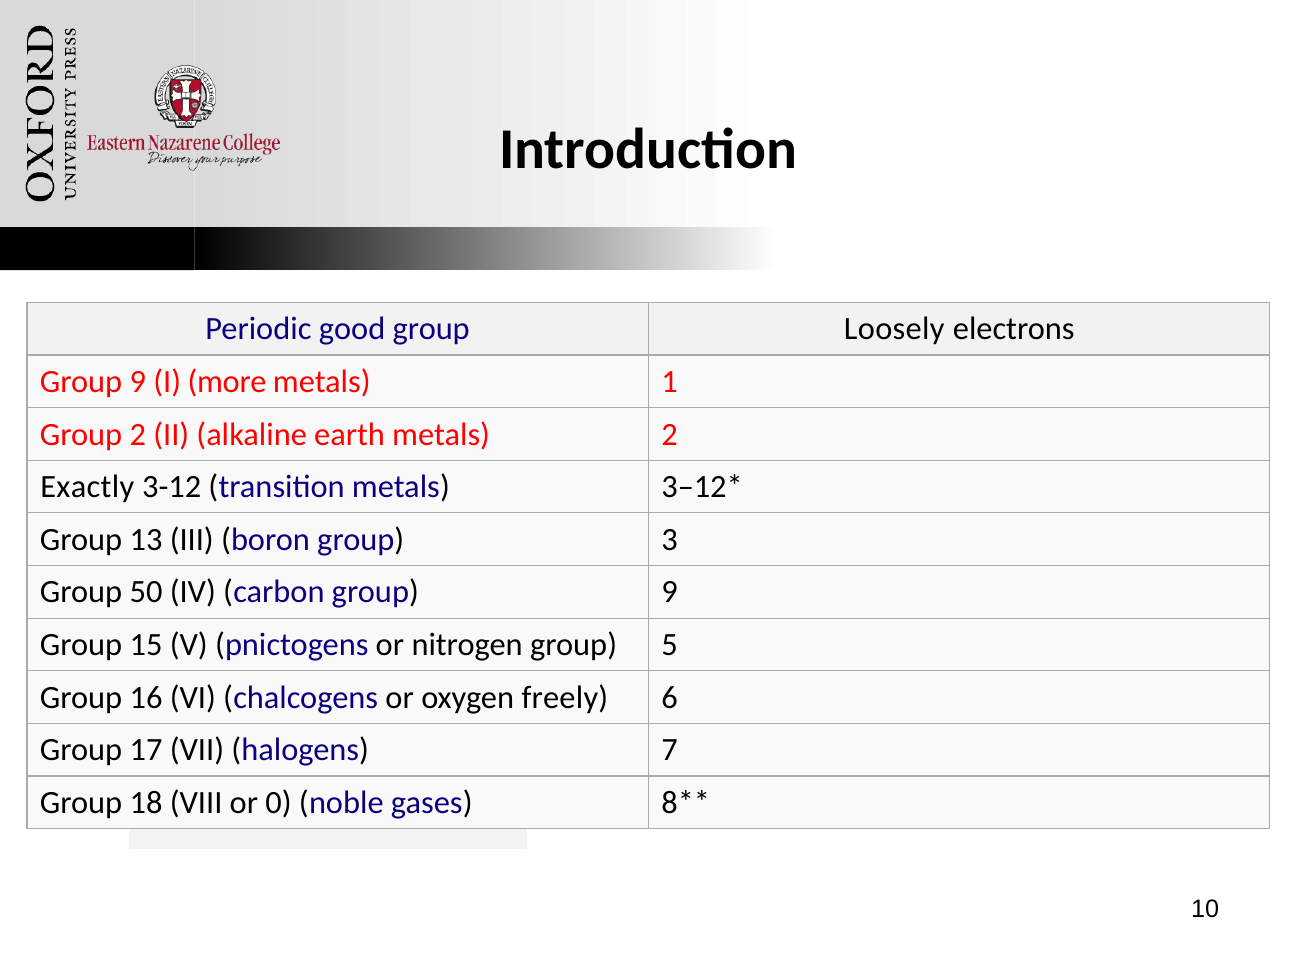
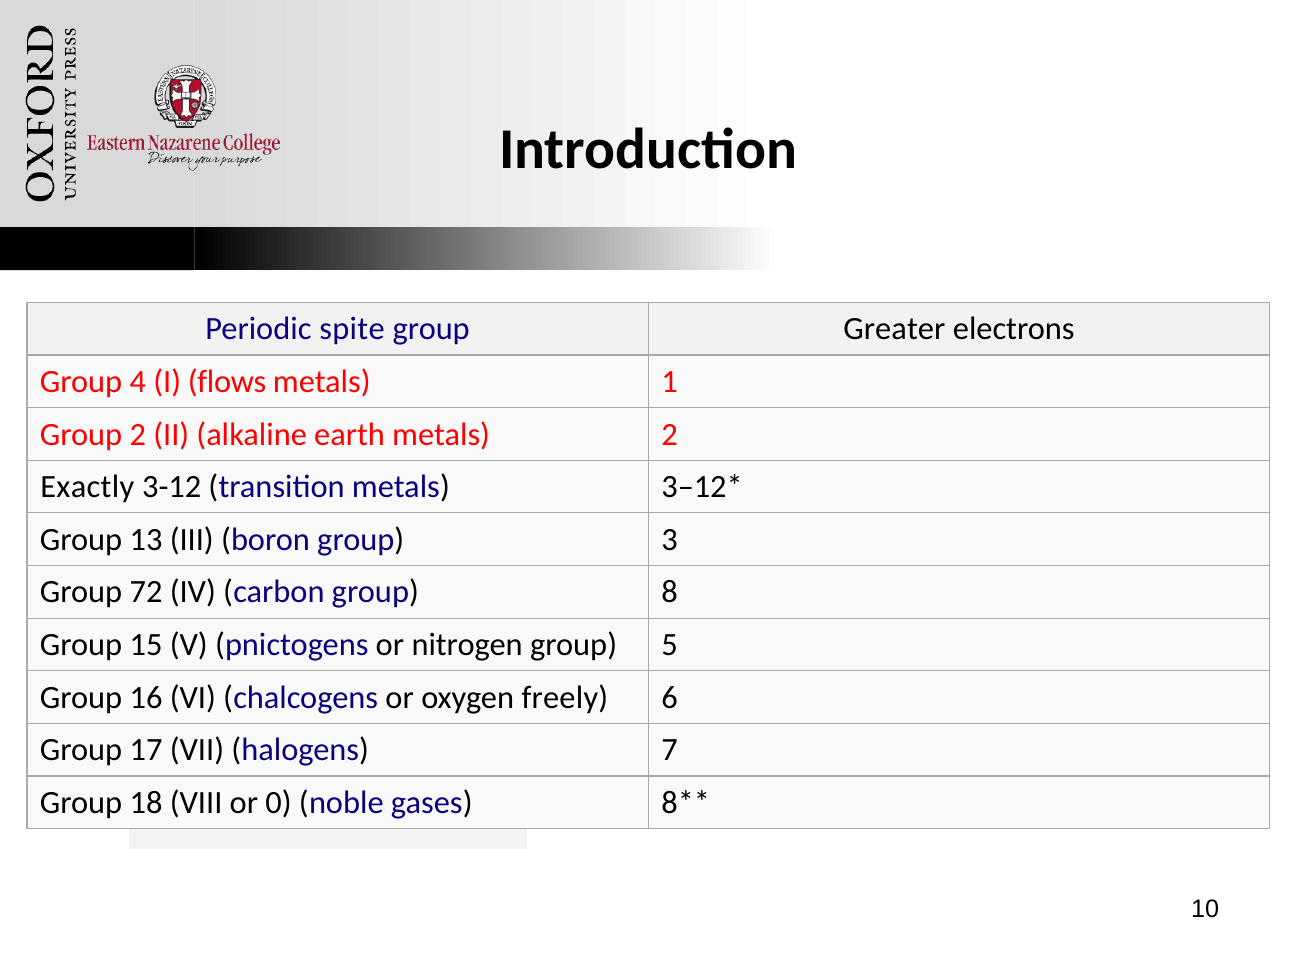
good: good -> spite (352, 329)
Loosely: Loosely -> Greater (894, 329)
9: 9 -> 4 (138, 382)
more: more -> flows (227, 382)
50: 50 -> 72 (146, 592)
carbon group 9: 9 -> 8 (670, 592)
